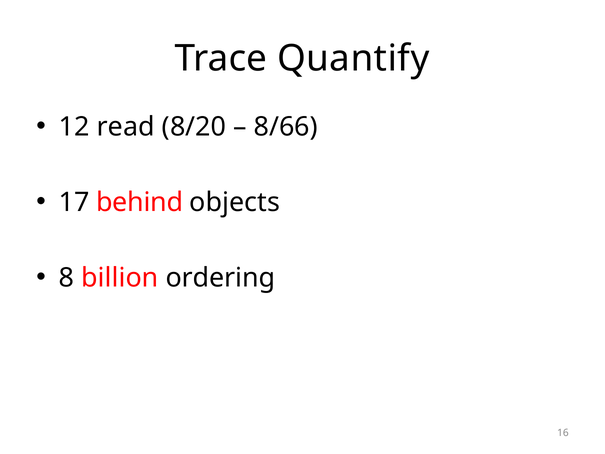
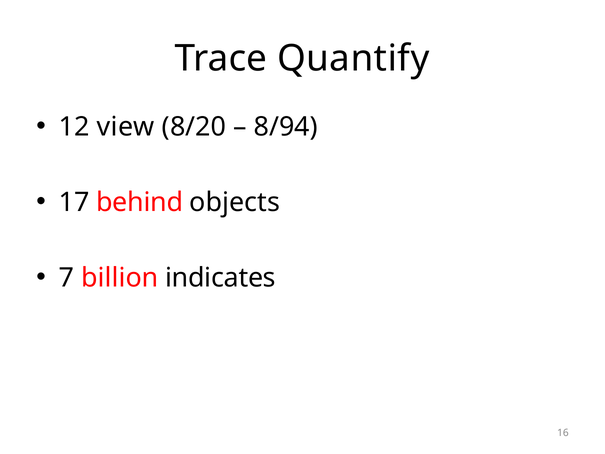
read: read -> view (126, 127)
8/66: 8/66 -> 8/94 (286, 127)
8: 8 -> 7 (67, 278)
ordering: ordering -> indicates (221, 278)
